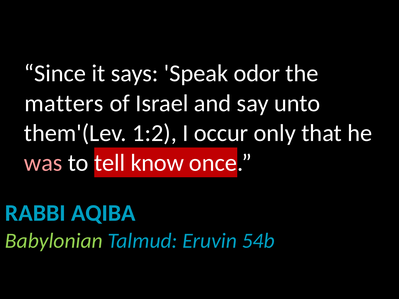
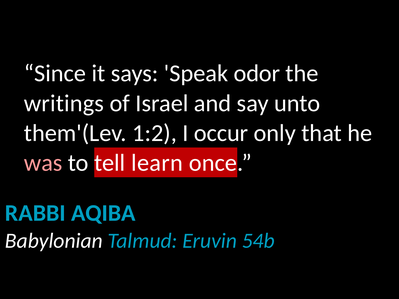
matters: matters -> writings (64, 103)
know: know -> learn (157, 163)
Babylonian colour: light green -> white (54, 241)
